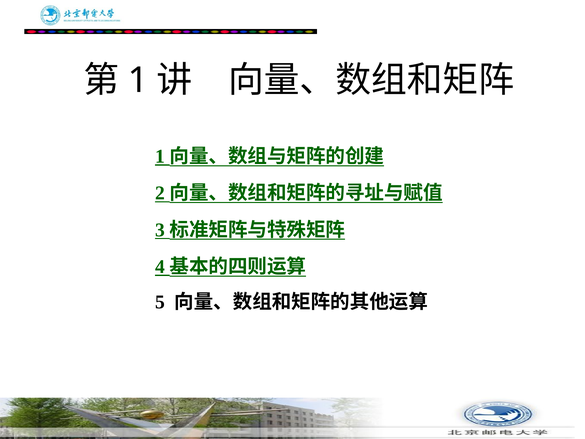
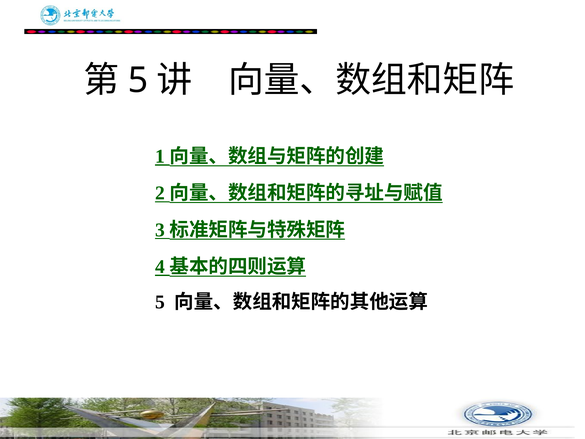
1: 1 -> 5 (138, 80)
